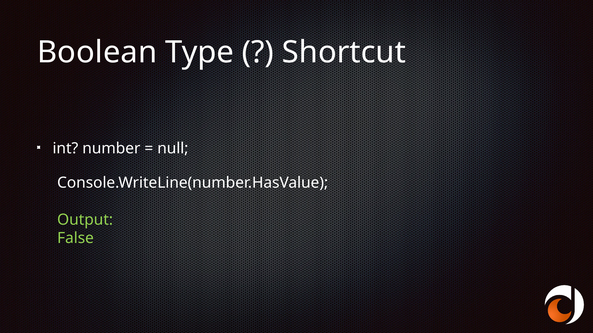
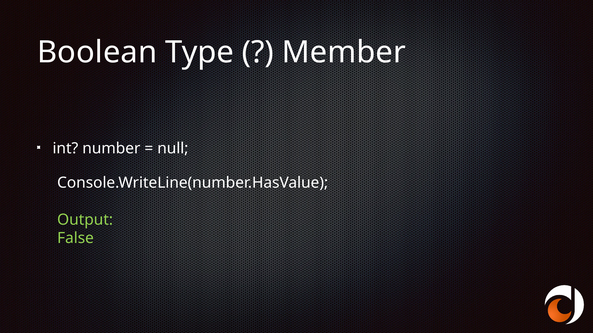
Shortcut: Shortcut -> Member (344, 53)
